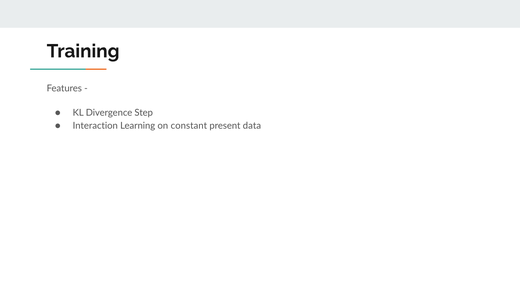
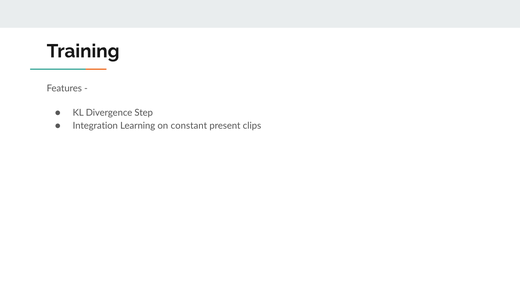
Interaction: Interaction -> Integration (95, 126)
data: data -> clips (252, 126)
